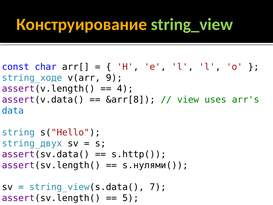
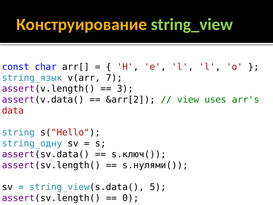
string_ходе: string_ходе -> string_язык (32, 78)
9: 9 -> 7 (114, 78)
4: 4 -> 3 (125, 89)
&arr[8: &arr[8 -> &arr[2 (131, 100)
data colour: blue -> red (13, 110)
string_двух: string_двух -> string_одну (32, 143)
s.http(: s.http( -> s.ключ( (139, 154)
7: 7 -> 5 (158, 187)
5: 5 -> 0 (131, 198)
